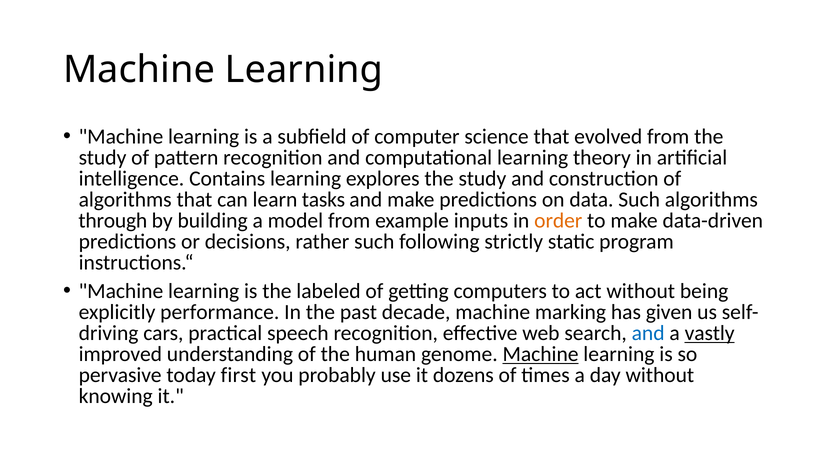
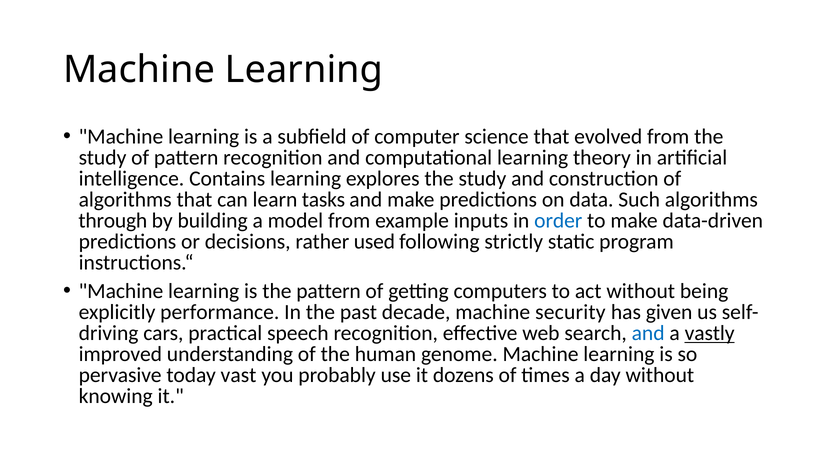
order colour: orange -> blue (558, 221)
rather such: such -> used (374, 242)
the labeled: labeled -> pattern (329, 291)
marking: marking -> security (570, 312)
Machine underline: present -> none (541, 354)
first: first -> vast (239, 375)
